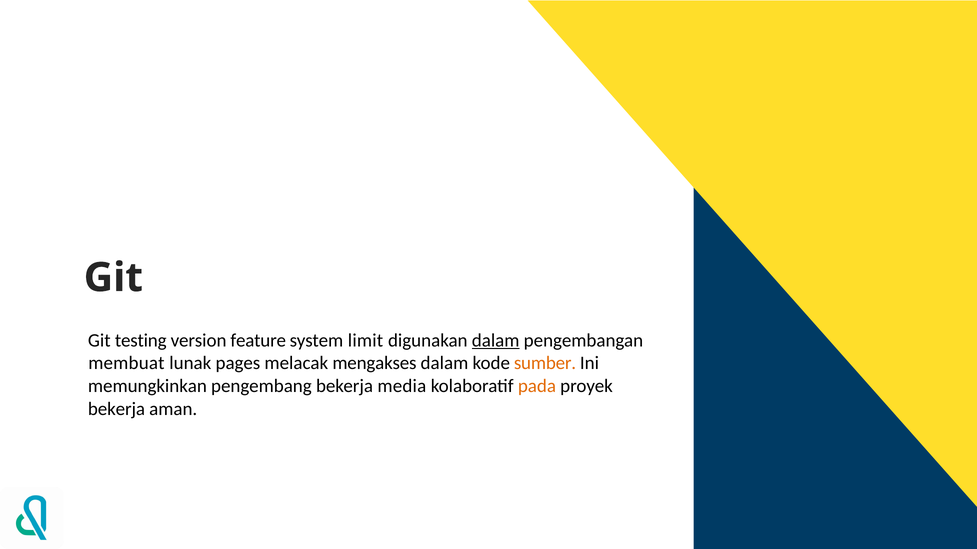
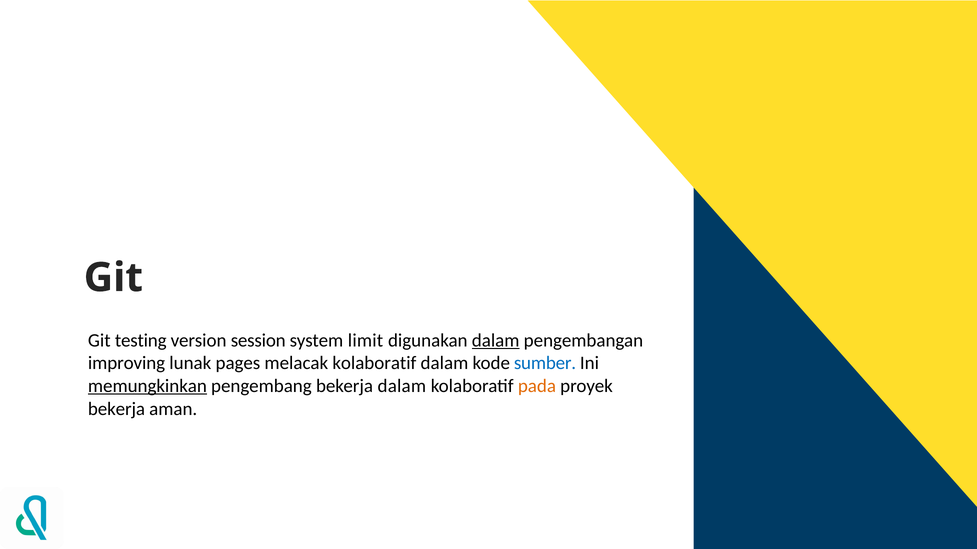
feature: feature -> session (258, 341)
membuat: membuat -> improving (127, 364)
melacak mengakses: mengakses -> kolaboratif (374, 364)
sumber colour: orange -> blue (545, 364)
memungkinkan underline: none -> present (147, 386)
bekerja media: media -> dalam (402, 386)
